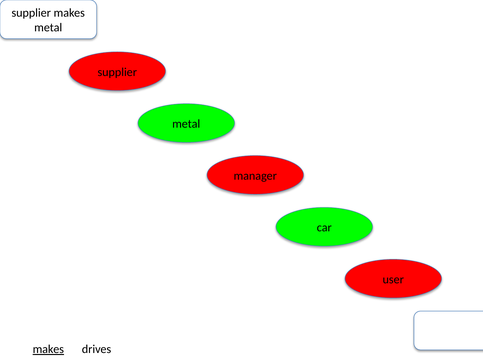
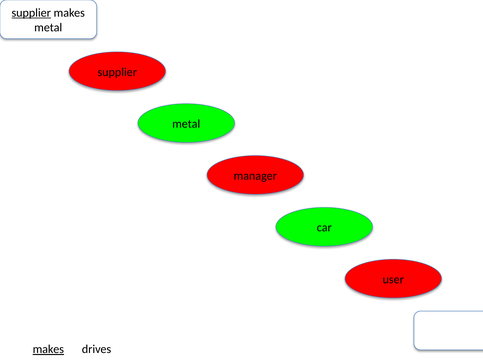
supplier underline: none -> present (31, 13)
